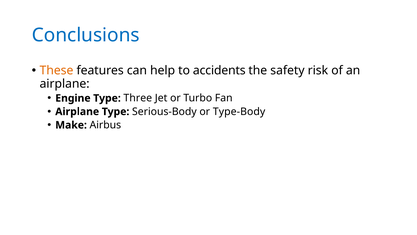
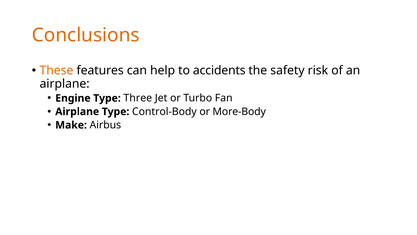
Conclusions colour: blue -> orange (86, 35)
Serious-Body: Serious-Body -> Control-Body (164, 111)
Type-Body: Type-Body -> More-Body (239, 111)
